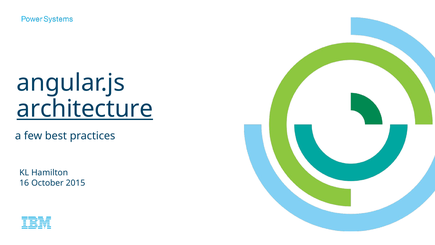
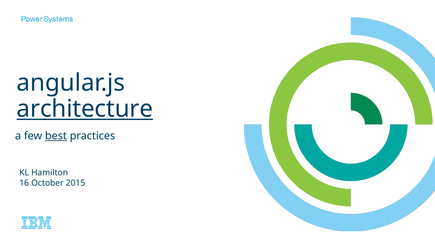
best underline: none -> present (56, 136)
